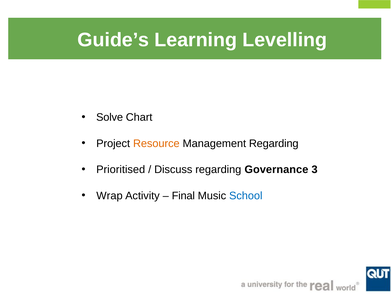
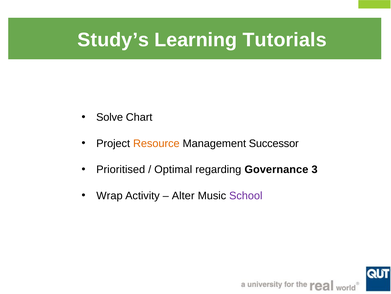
Guide’s: Guide’s -> Study’s (113, 40)
Levelling: Levelling -> Tutorials (285, 40)
Management Regarding: Regarding -> Successor (274, 143)
Discuss: Discuss -> Optimal (173, 169)
Final: Final -> Alter (183, 195)
School colour: blue -> purple (246, 195)
